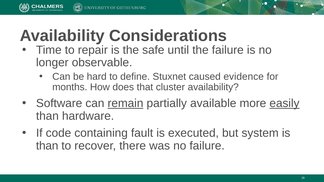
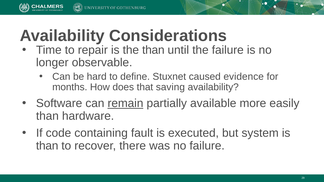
the safe: safe -> than (153, 50)
cluster: cluster -> saving (170, 87)
easily underline: present -> none (284, 103)
